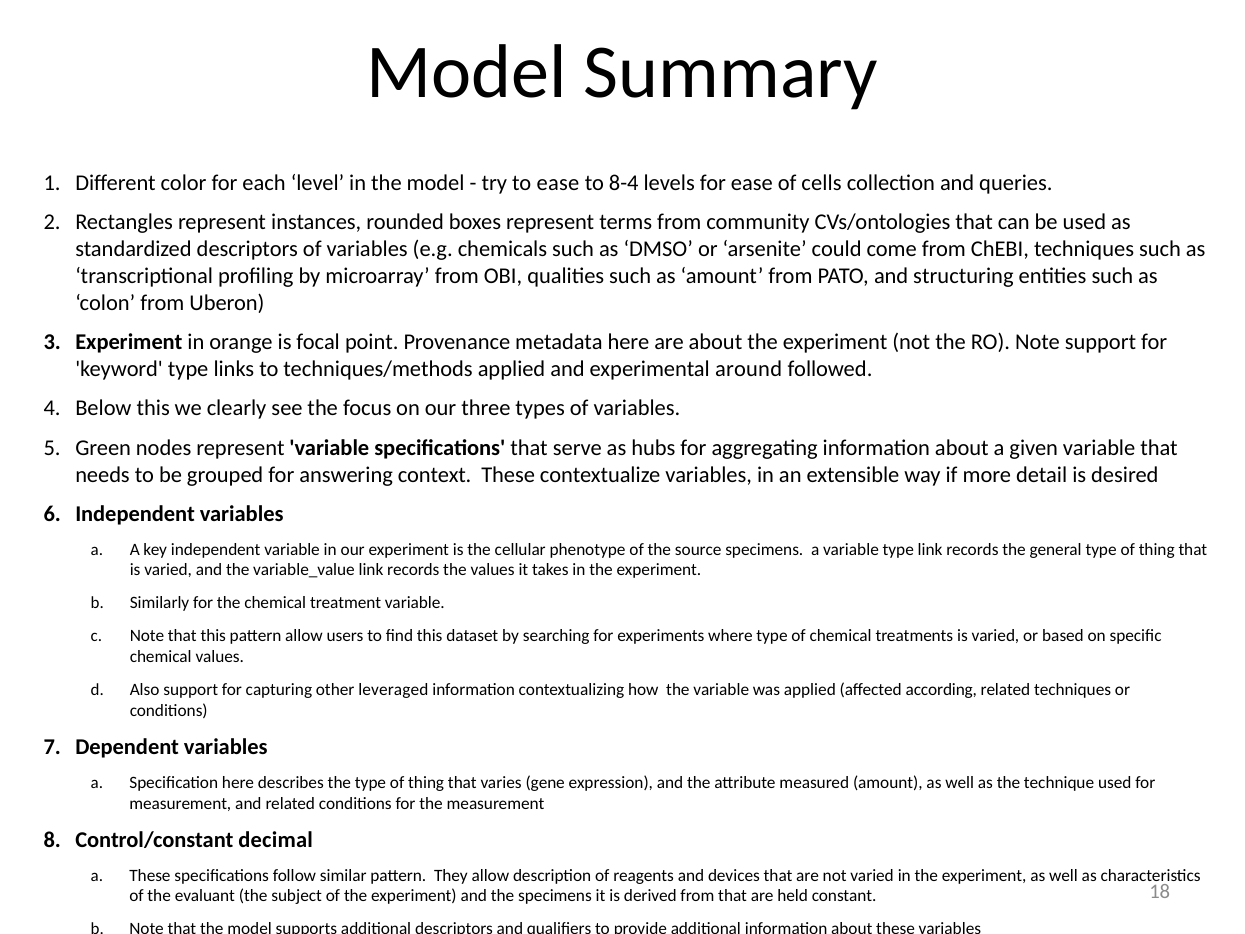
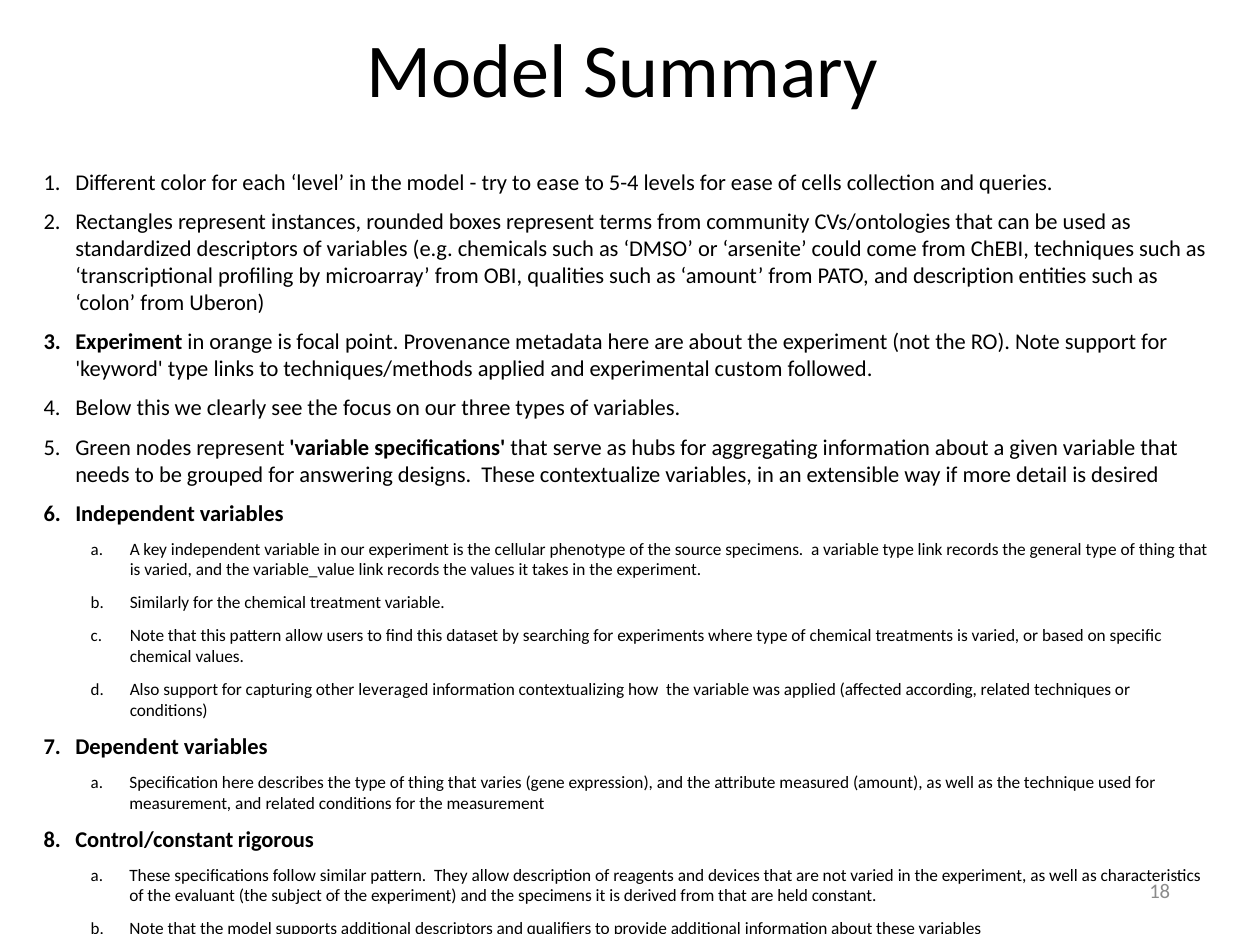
8-4: 8-4 -> 5-4 (624, 183)
and structuring: structuring -> description (964, 276)
around: around -> custom (749, 369)
context: context -> designs (435, 475)
decimal: decimal -> rigorous (276, 839)
